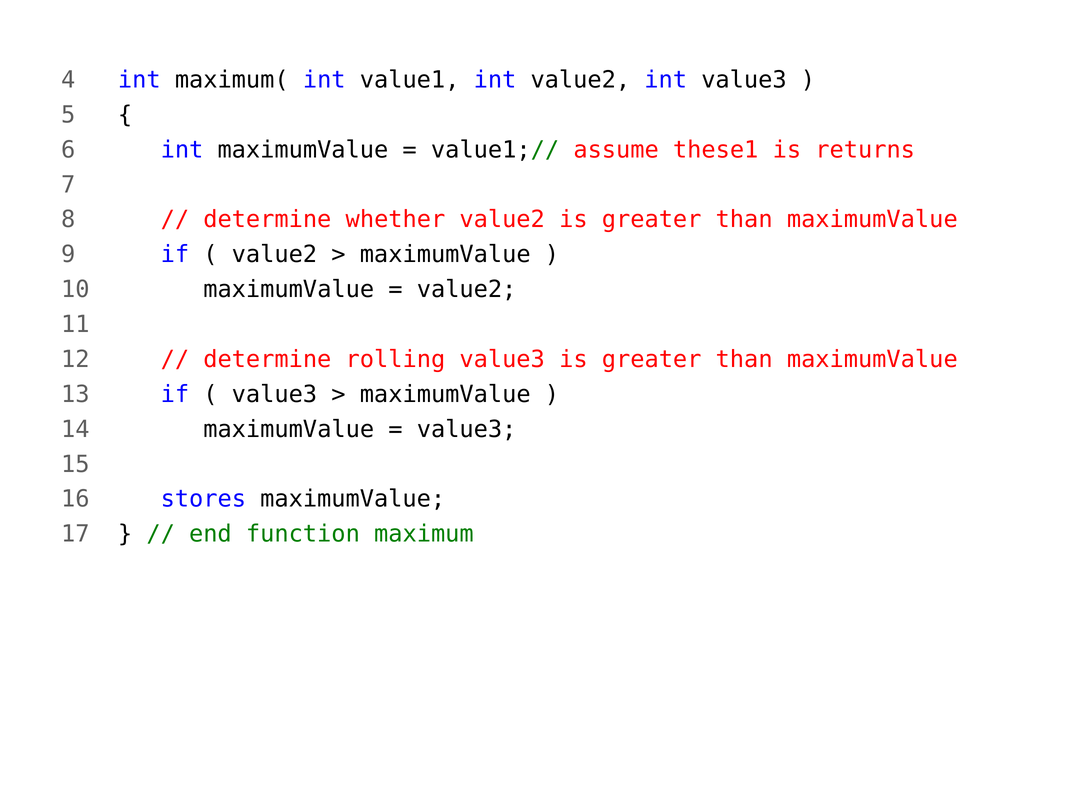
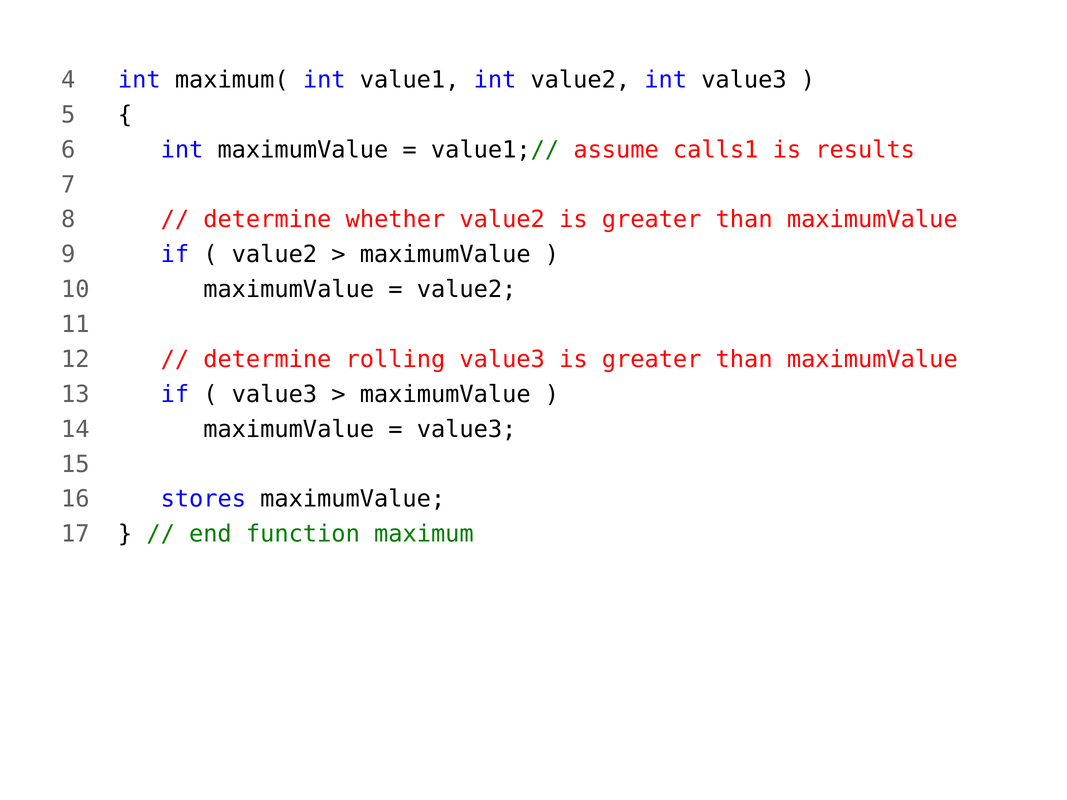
these1: these1 -> calls1 (716, 150)
returns: returns -> results (865, 150)
